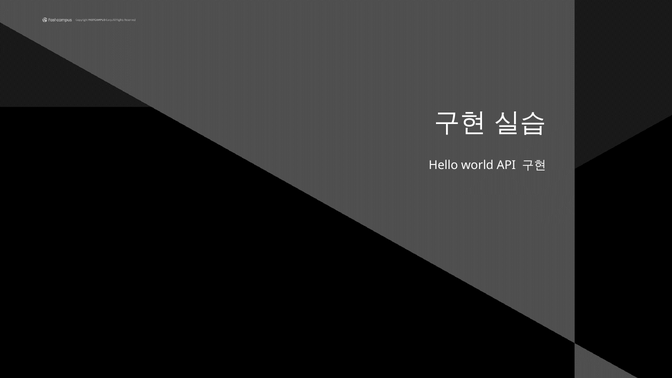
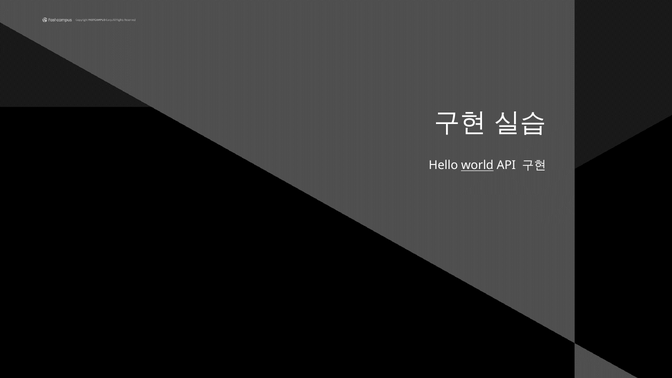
world underline: none -> present (477, 165)
